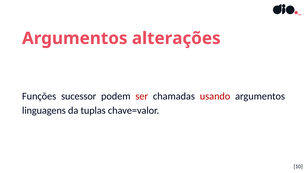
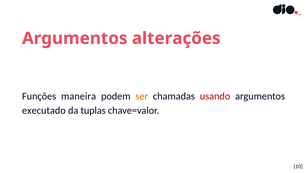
sucessor: sucessor -> maneira (79, 96)
ser colour: red -> orange (142, 96)
linguagens: linguagens -> executado (44, 110)
